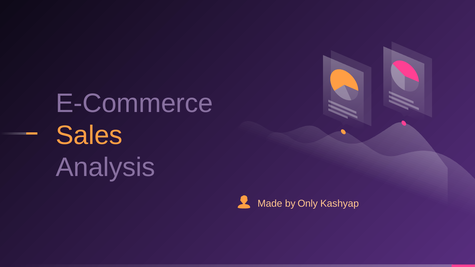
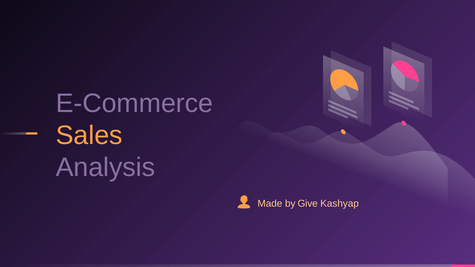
Only: Only -> Give (308, 204)
